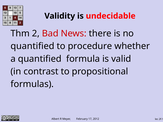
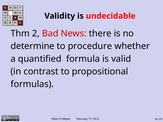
quantified: quantified -> determine (32, 46)
